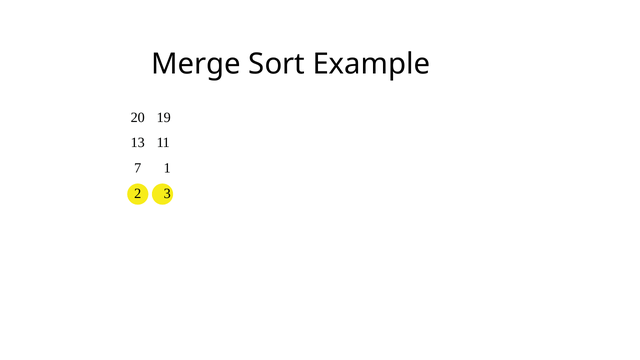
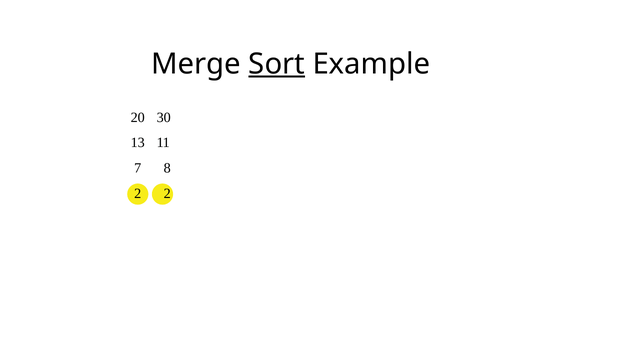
Sort underline: none -> present (277, 64)
19: 19 -> 30 (164, 117)
1: 1 -> 8 (167, 168)
2 3: 3 -> 2 (167, 193)
